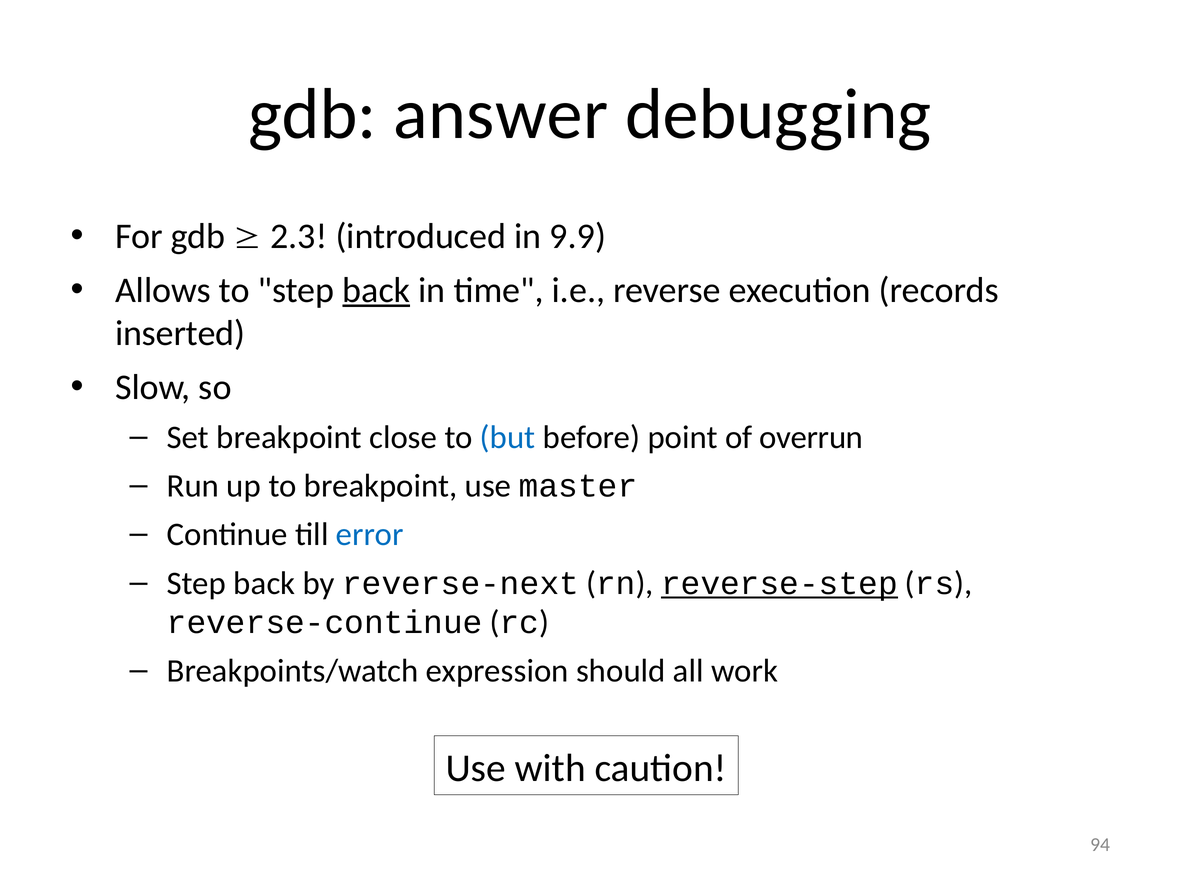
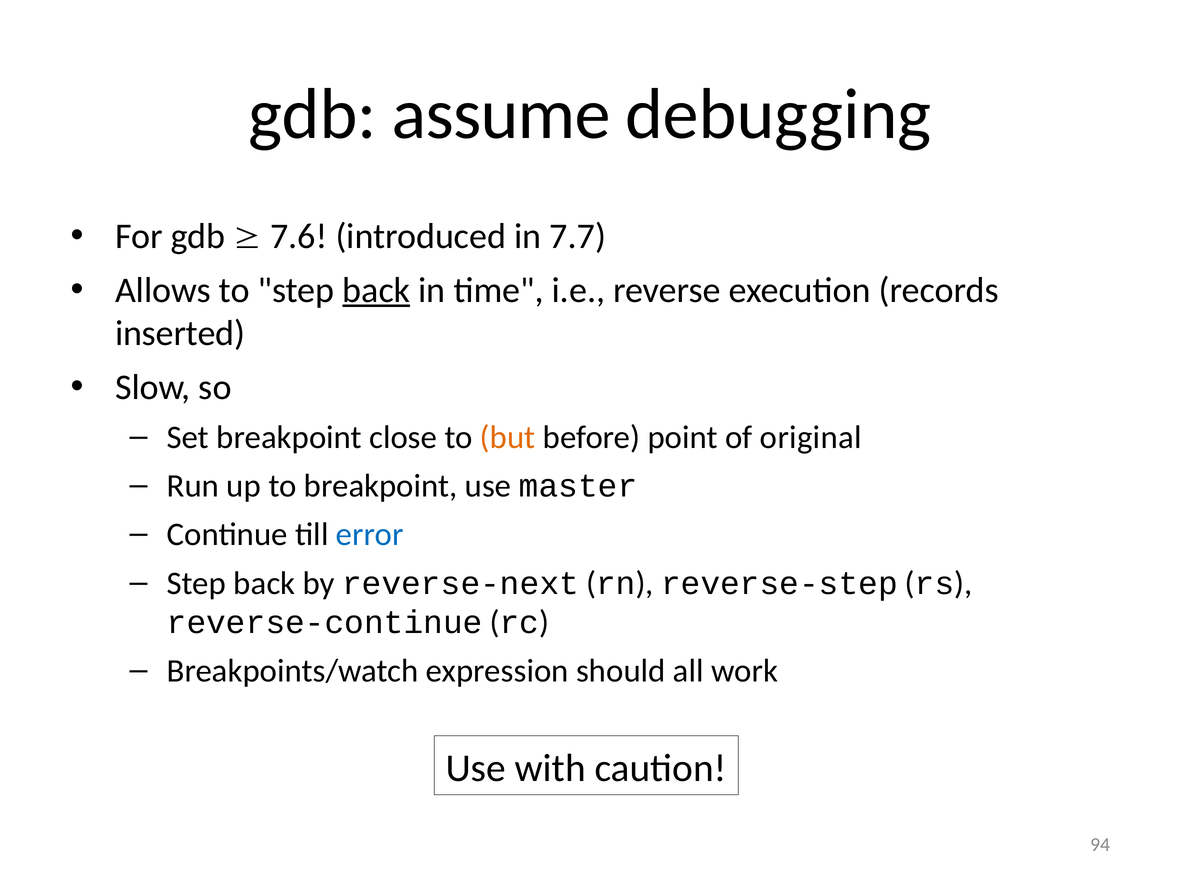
answer: answer -> assume (501, 114)
2.3: 2.3 -> 7.6 (299, 237)
9.9: 9.9 -> 7.7 (578, 237)
but colour: blue -> orange (508, 438)
overrun: overrun -> original (811, 438)
reverse-step underline: present -> none (779, 584)
